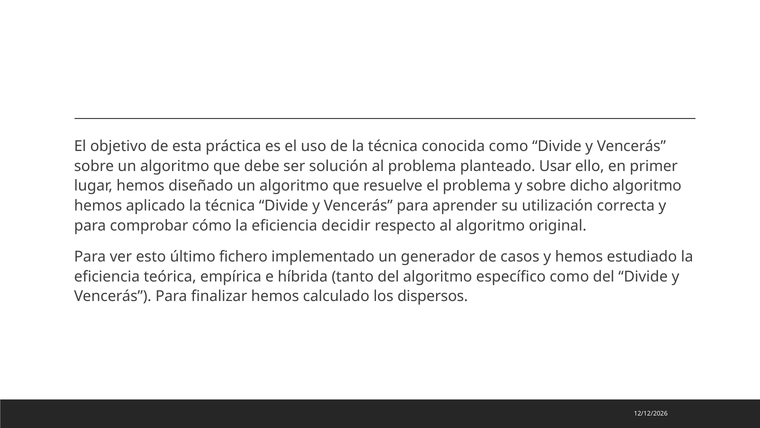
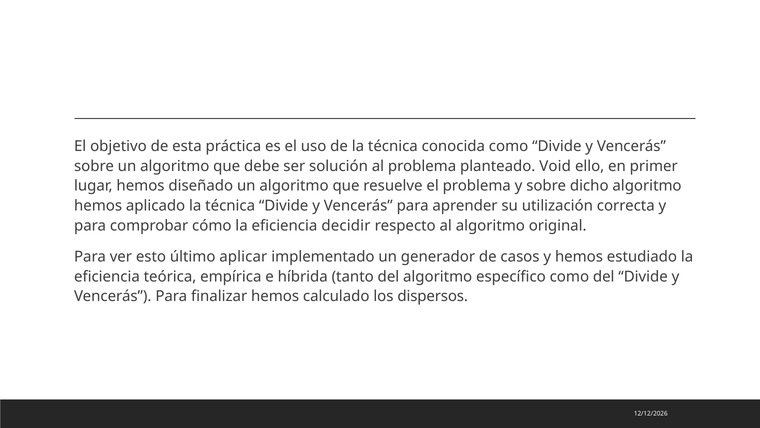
Usar: Usar -> Void (555, 166)
fichero: fichero -> aplicar (243, 256)
